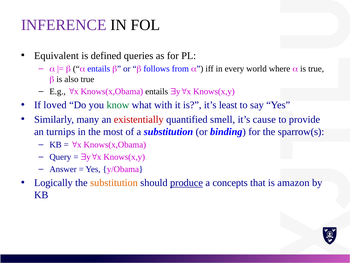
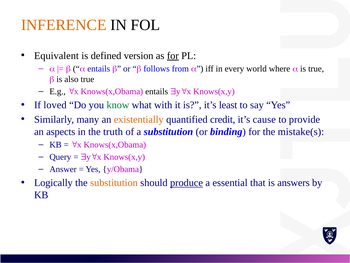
INFERENCE colour: purple -> orange (64, 25)
queries: queries -> version (139, 56)
for underline: none -> present (173, 56)
existentially colour: red -> orange (139, 119)
smell: smell -> credit (223, 119)
turnips: turnips -> aspects (61, 131)
most: most -> truth (113, 131)
sparrow(s: sparrow(s -> mistake(s (301, 131)
concepts: concepts -> essential (230, 182)
amazon: amazon -> answers (294, 182)
